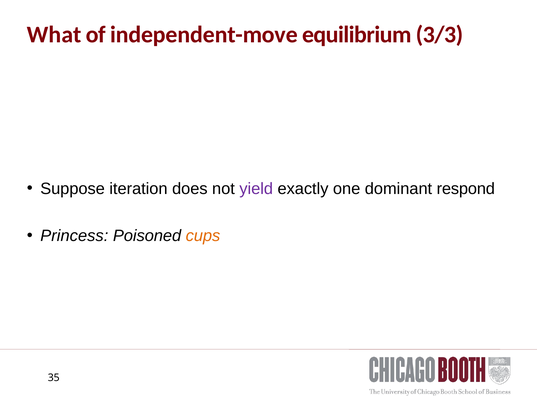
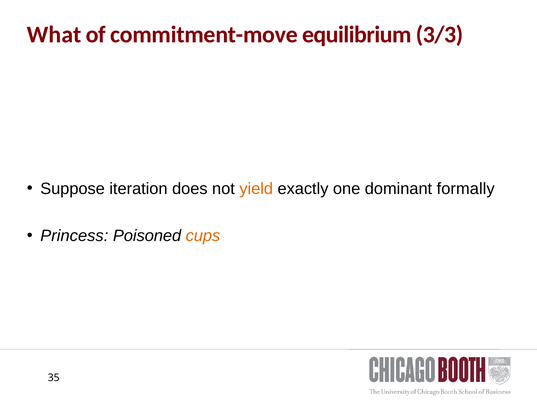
independent-move: independent-move -> commitment-move (204, 35)
yield colour: purple -> orange (256, 188)
respond: respond -> formally (466, 188)
